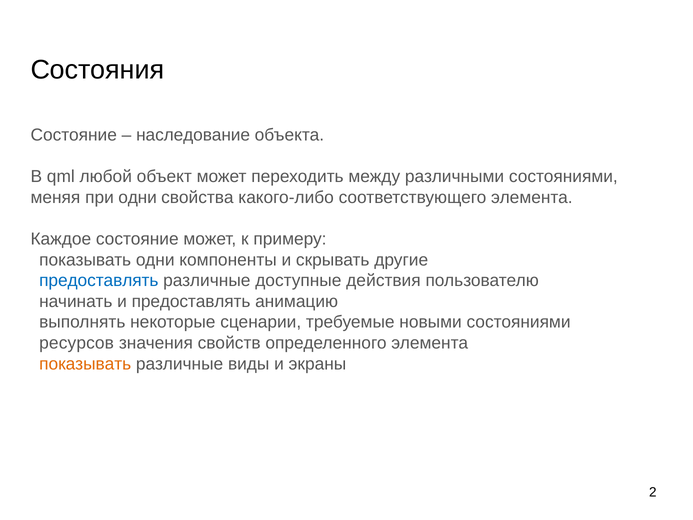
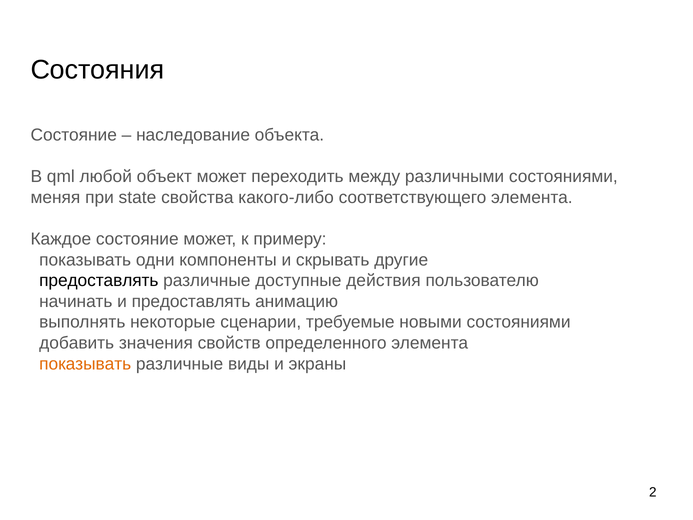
при одни: одни -> state (137, 197)
предоставлять colour: blue -> black (99, 281)
ресурсов: ресурсов -> добавить (77, 343)
